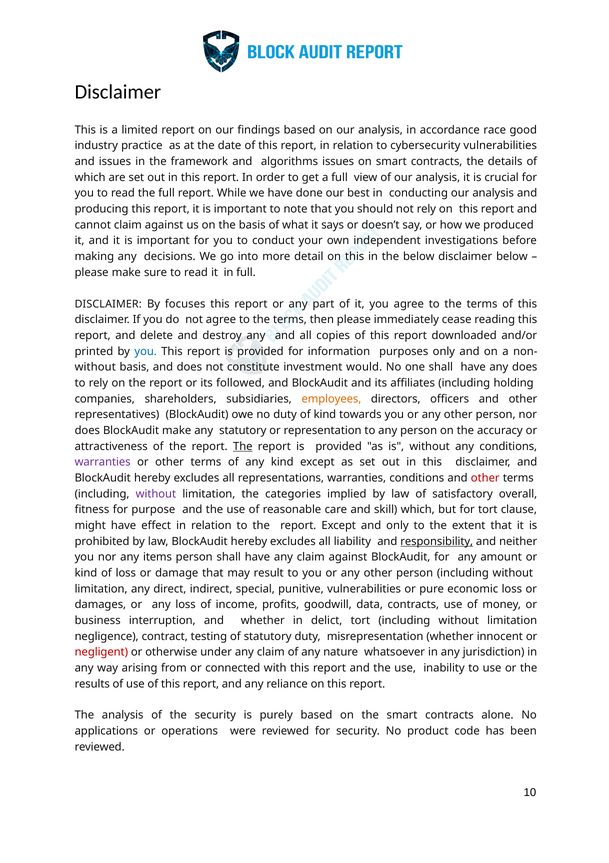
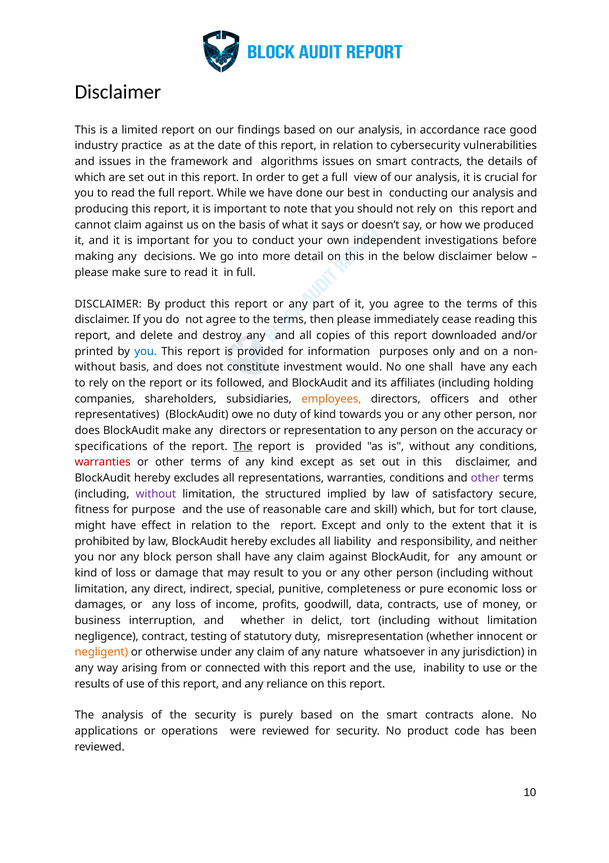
By focuses: focuses -> product (185, 303)
any does: does -> each (525, 367)
any statutory: statutory -> directors (243, 430)
attractiveness: attractiveness -> specifications (111, 446)
warranties colour: purple -> red (103, 462)
other colour: red -> purple (485, 477)
categories: categories -> structured (293, 493)
overall: overall -> secure (518, 493)
responsibility underline: present -> none (437, 541)
items: items -> block (157, 556)
punitive vulnerabilities: vulnerabilities -> completeness (364, 588)
negligent colour: red -> orange (101, 651)
